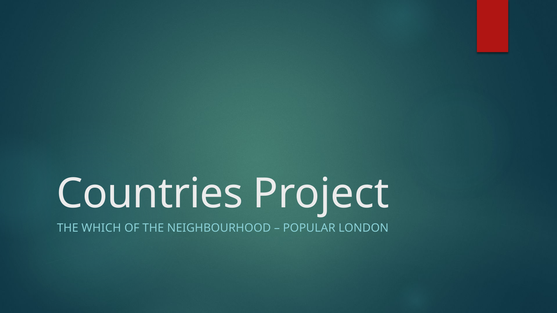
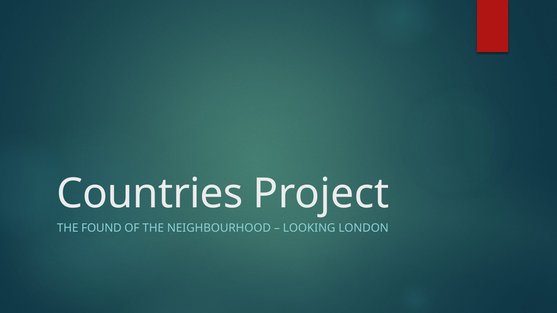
WHICH: WHICH -> FOUND (101, 228)
POPULAR: POPULAR -> LOOKING (309, 228)
